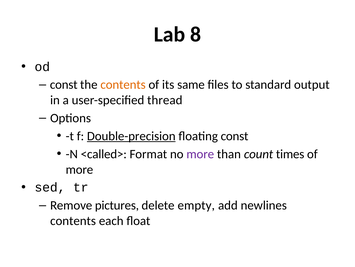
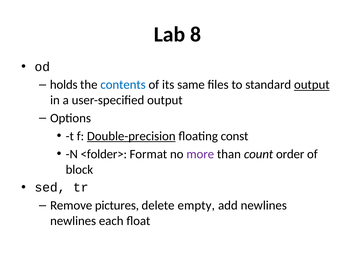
const: const -> holds (64, 85)
contents colour: orange -> blue (123, 85)
output underline: none -> present (312, 85)
user-specified thread: thread -> output (165, 100)
<called>: <called> -> <folder> (104, 154)
times: times -> order (290, 154)
more: more -> block (79, 169)
contents: contents -> newlines (73, 220)
